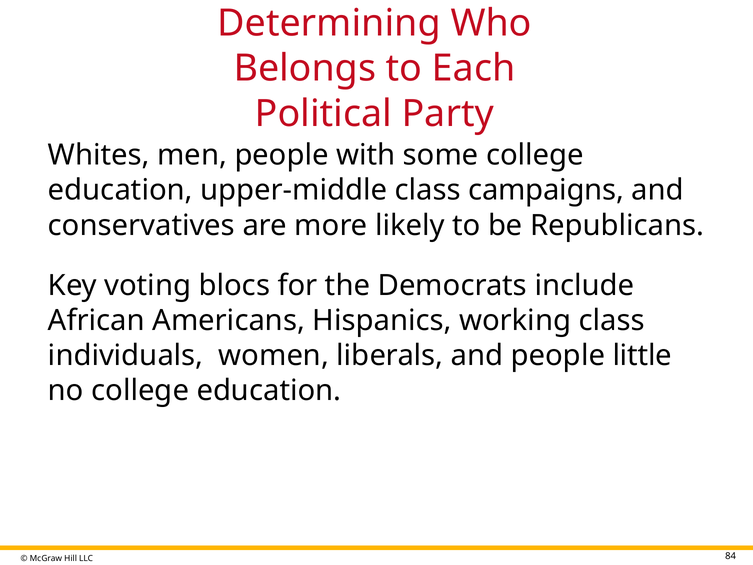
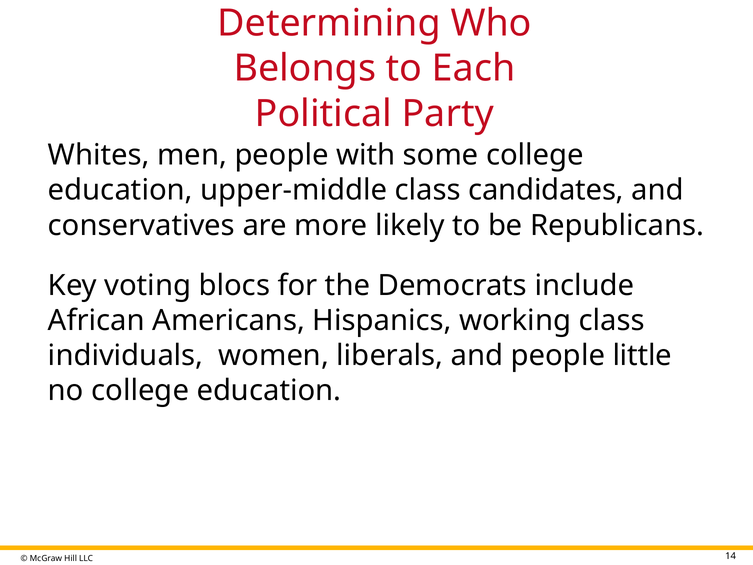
campaigns: campaigns -> candidates (546, 190)
84: 84 -> 14 (731, 556)
